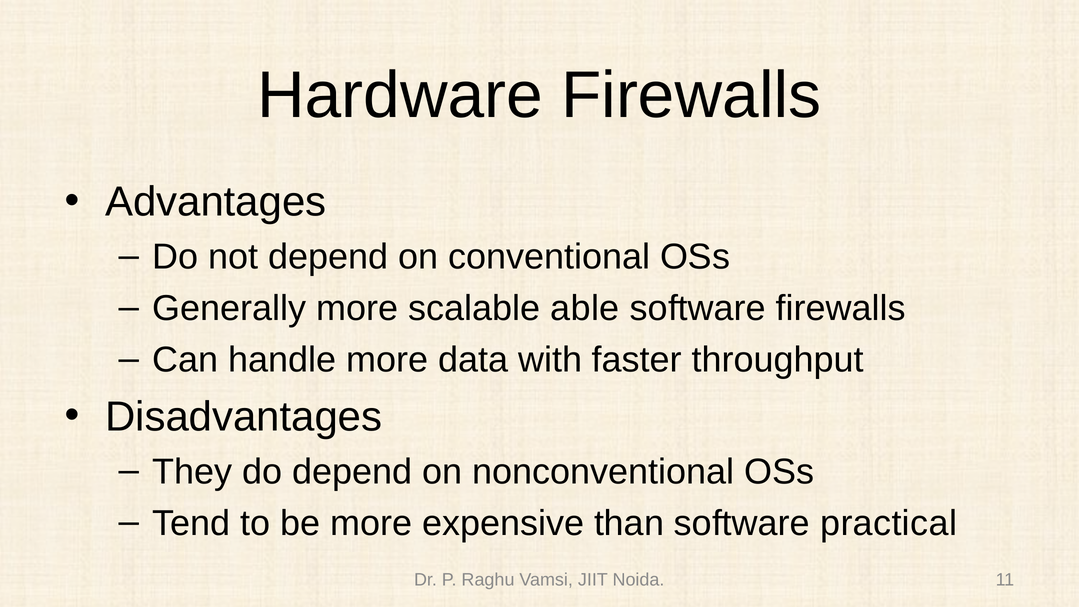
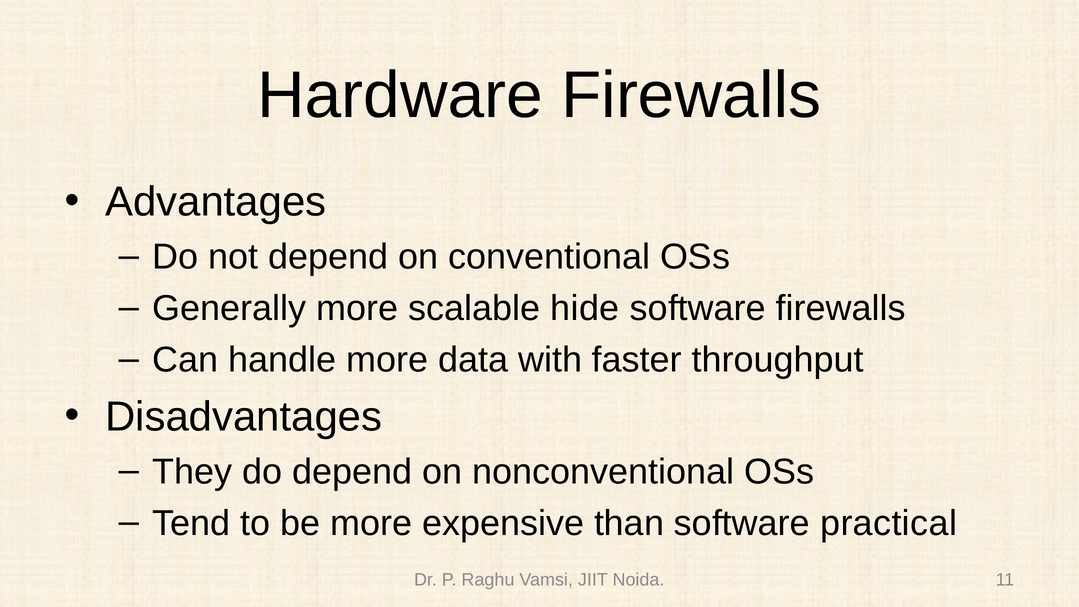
able: able -> hide (585, 308)
